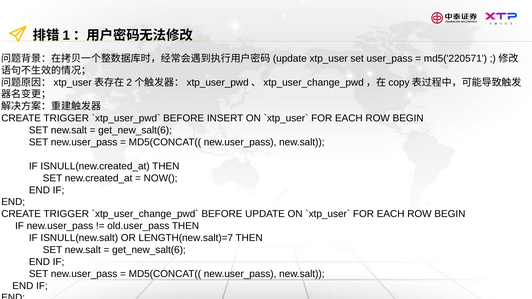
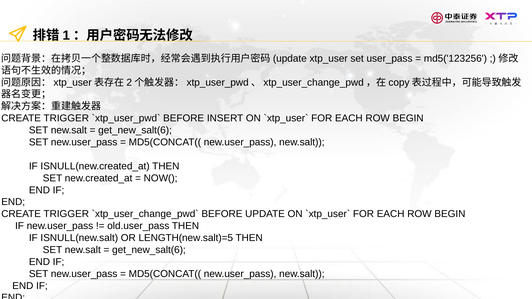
md5('220571: md5('220571 -> md5('123256 (455, 59)
LENGTH(new.salt)=7: LENGTH(new.salt)=7 -> LENGTH(new.salt)=5 (186, 238)
